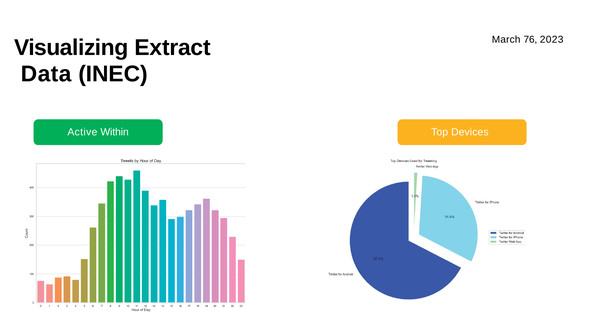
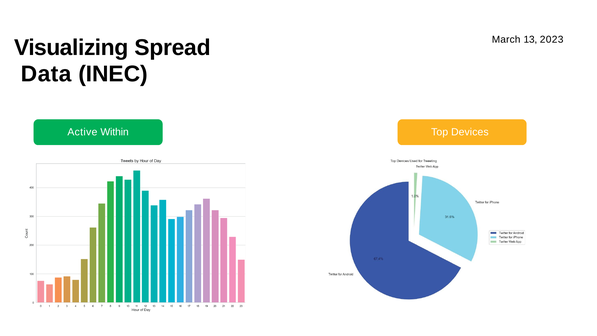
76: 76 -> 13 (530, 40)
Extract: Extract -> Spread (173, 48)
